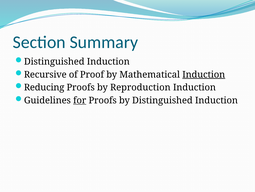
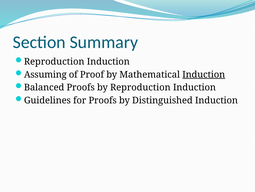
Distinguished: Distinguished -> Reproduction (54, 61)
Recursive: Recursive -> Assuming (45, 74)
Reducing: Reducing -> Balanced (44, 87)
for underline: present -> none (80, 100)
